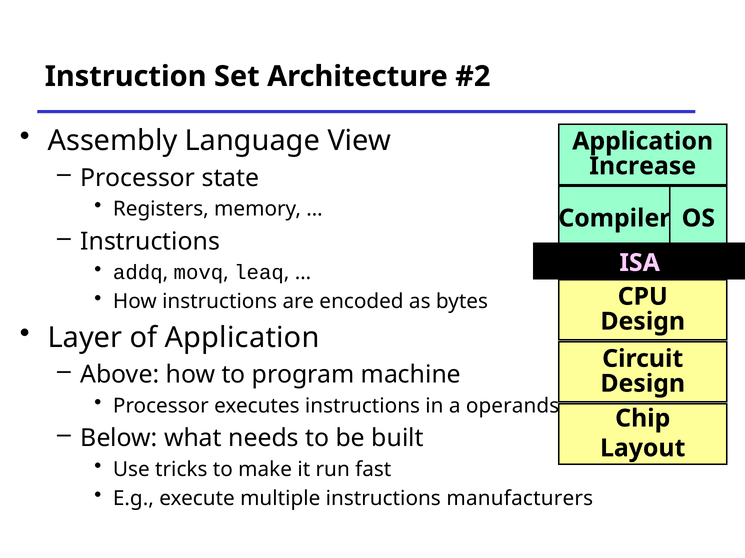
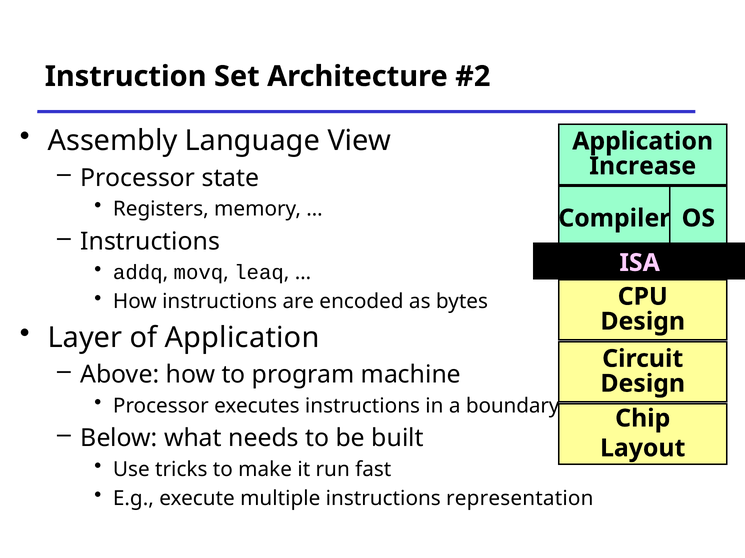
operands: operands -> boundary (513, 406)
manufacturers: manufacturers -> representation (520, 499)
